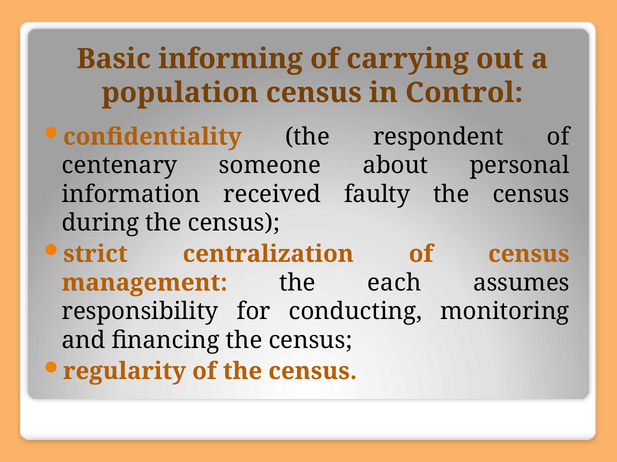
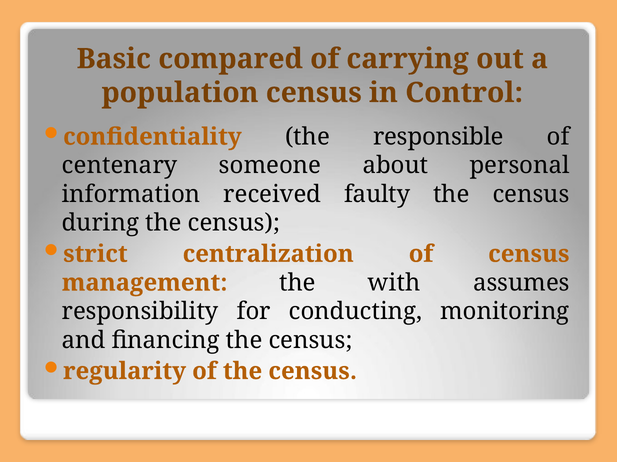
informing: informing -> compared (231, 59)
respondent: respondent -> responsible (438, 137)
each: each -> with (394, 283)
